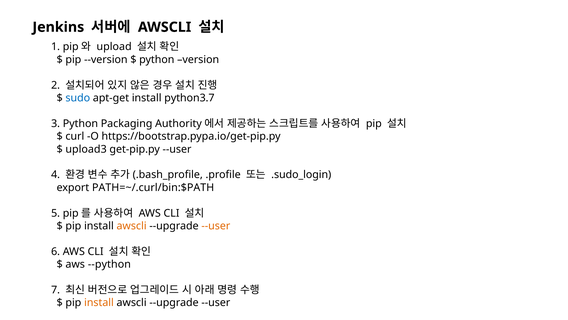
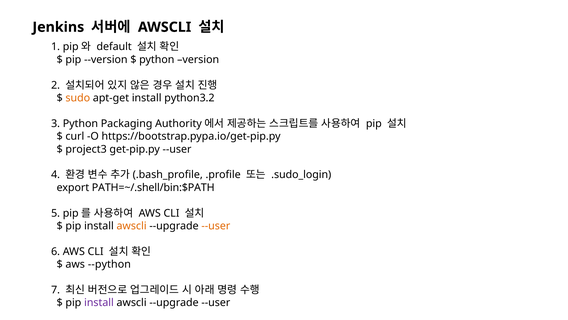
upload: upload -> default (114, 47)
sudo colour: blue -> orange (78, 98)
python3.7: python3.7 -> python3.2 (189, 98)
upload3: upload3 -> project3 (86, 149)
PATH=~/.curl/bin:$PATH: PATH=~/.curl/bin:$PATH -> PATH=~/.shell/bin:$PATH (153, 187)
install colour: orange -> purple (99, 302)
